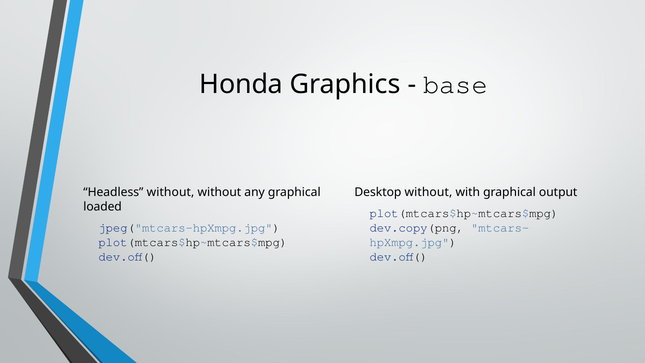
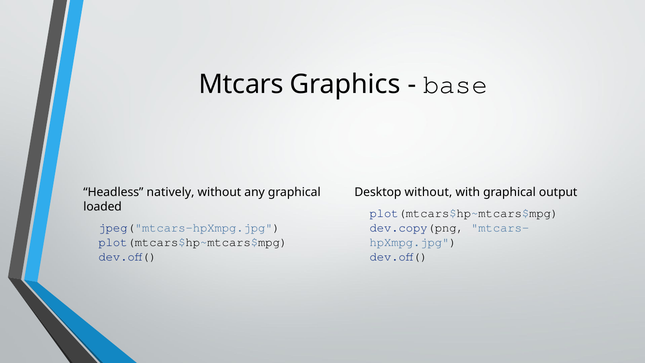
Honda: Honda -> Mtcars (241, 85)
Headless without: without -> natively (171, 192)
